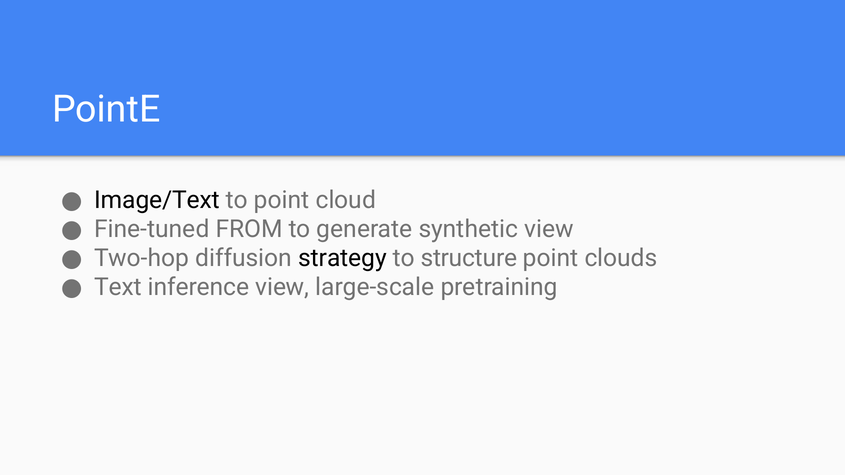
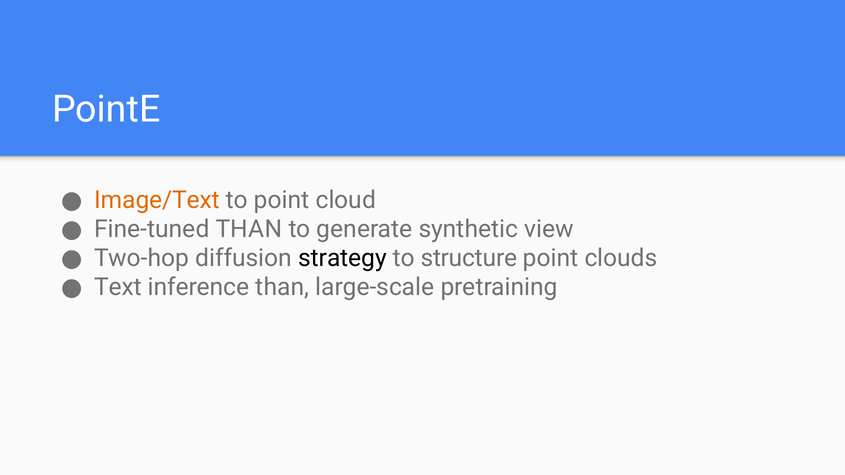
Image/Text colour: black -> orange (157, 200)
Fine-tuned FROM: FROM -> THAN (249, 229)
inference view: view -> than (282, 287)
